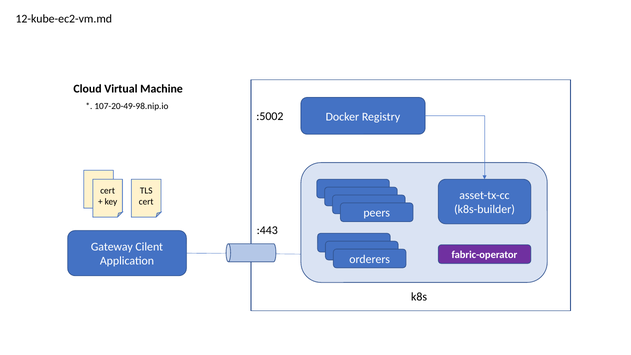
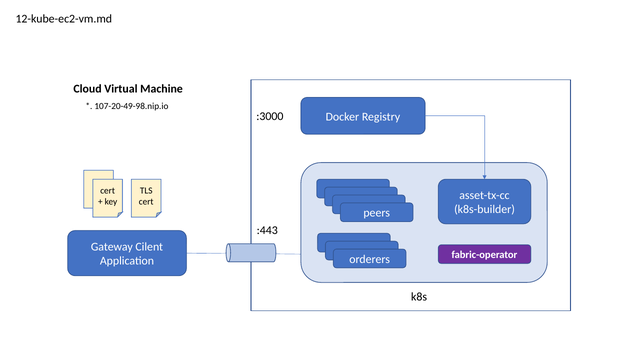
:5002: :5002 -> :3000 (270, 116)
